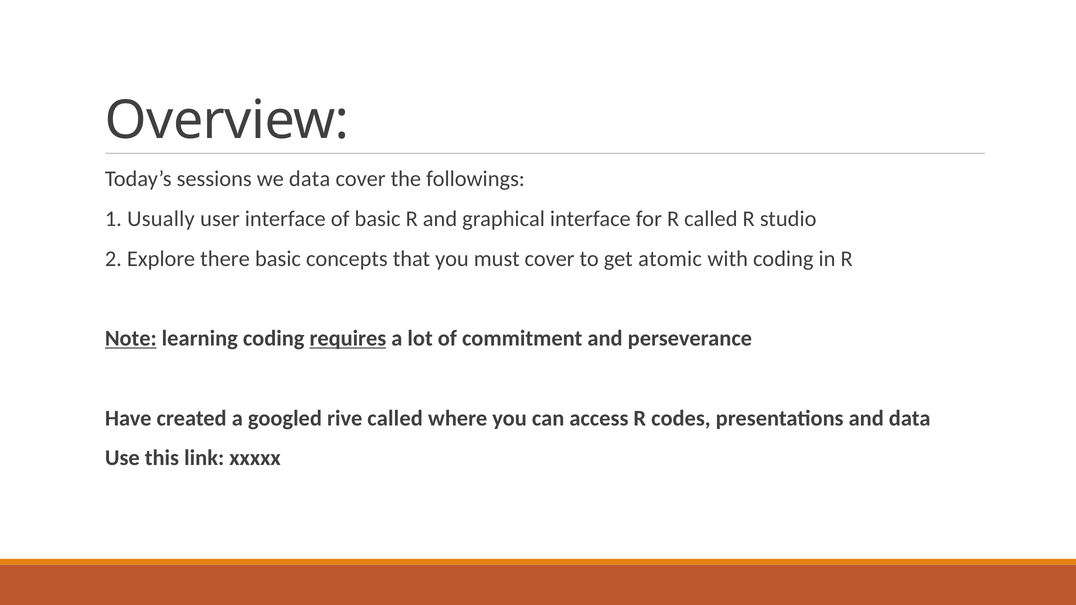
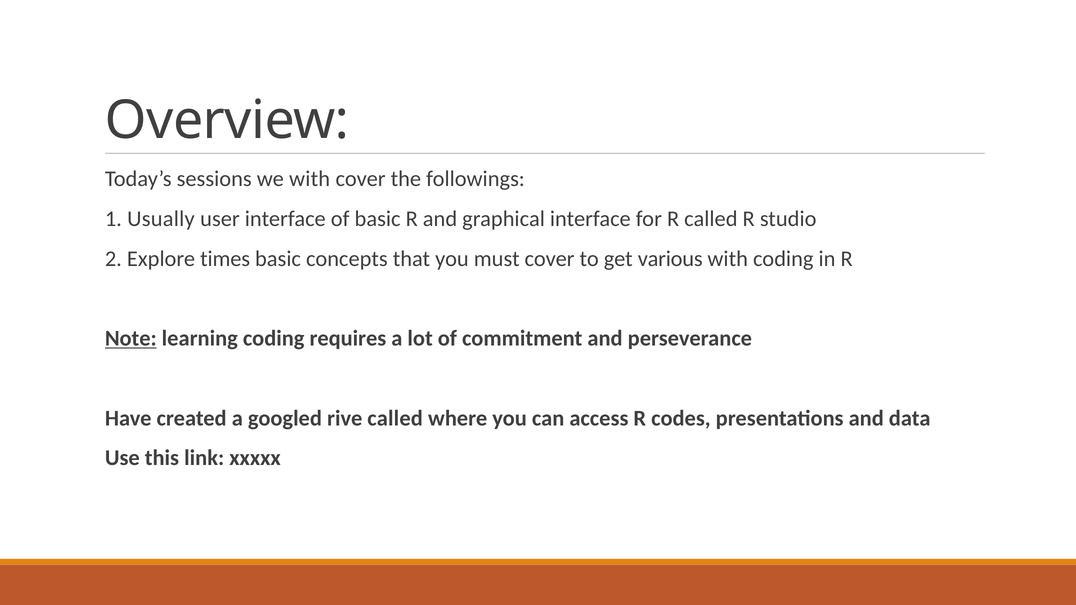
we data: data -> with (310, 179)
there: there -> times (225, 259)
atomic: atomic -> various (670, 259)
requires underline: present -> none (348, 339)
